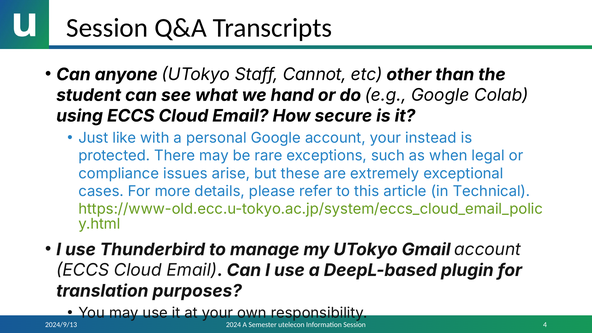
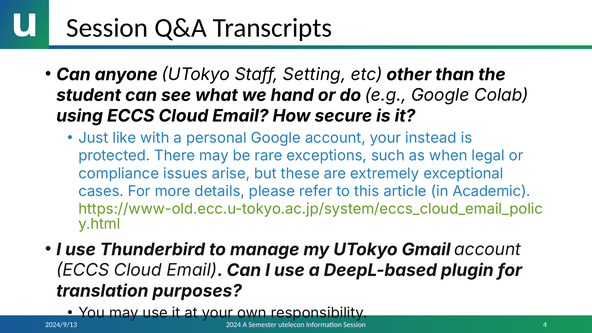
Cannot: Cannot -> Setting (314, 75)
Technical: Technical -> Academic (492, 191)
